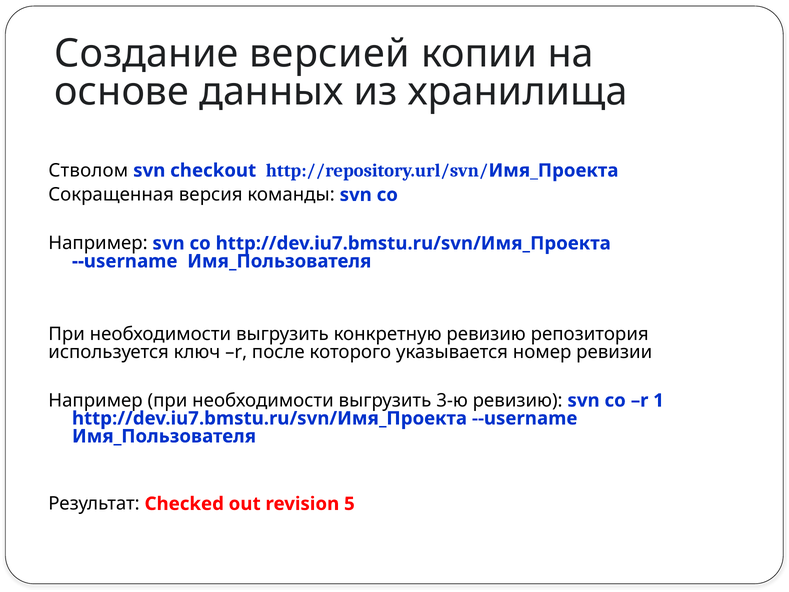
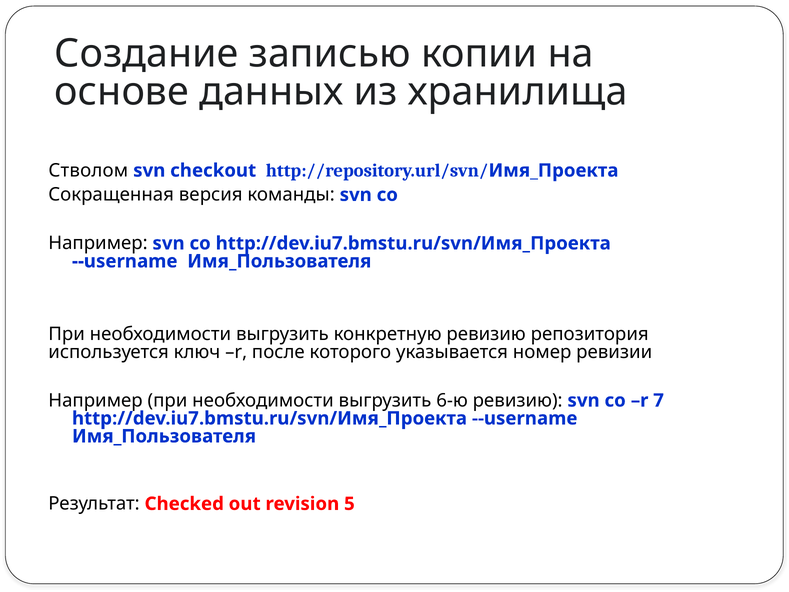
версией: версией -> записью (330, 54)
3-ю: 3-ю -> 6-ю (452, 400)
1: 1 -> 7 (659, 400)
